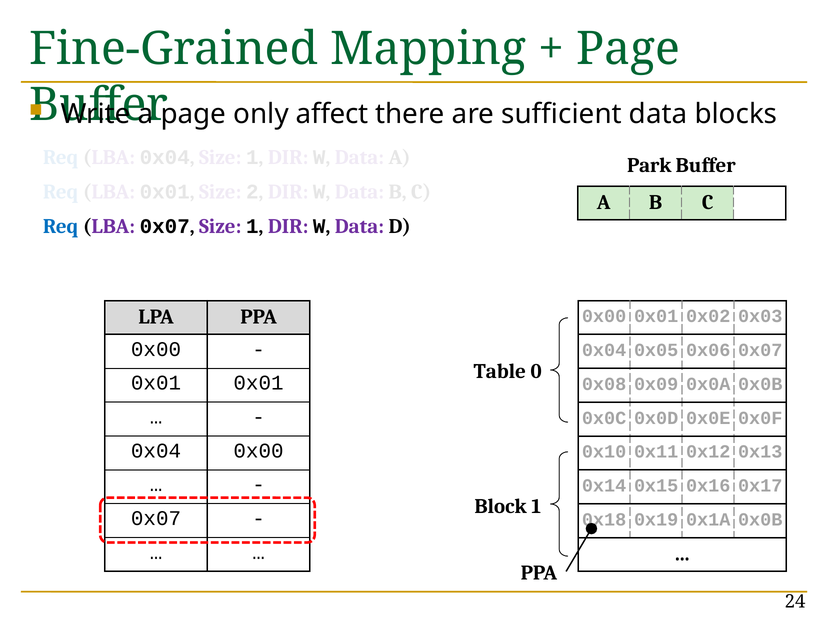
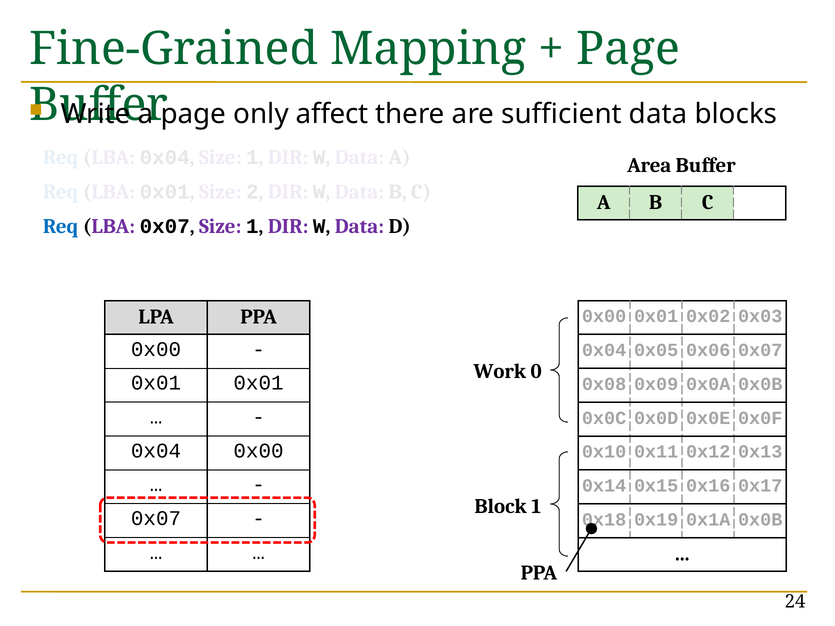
Park: Park -> Area (649, 165)
Table: Table -> Work (500, 371)
